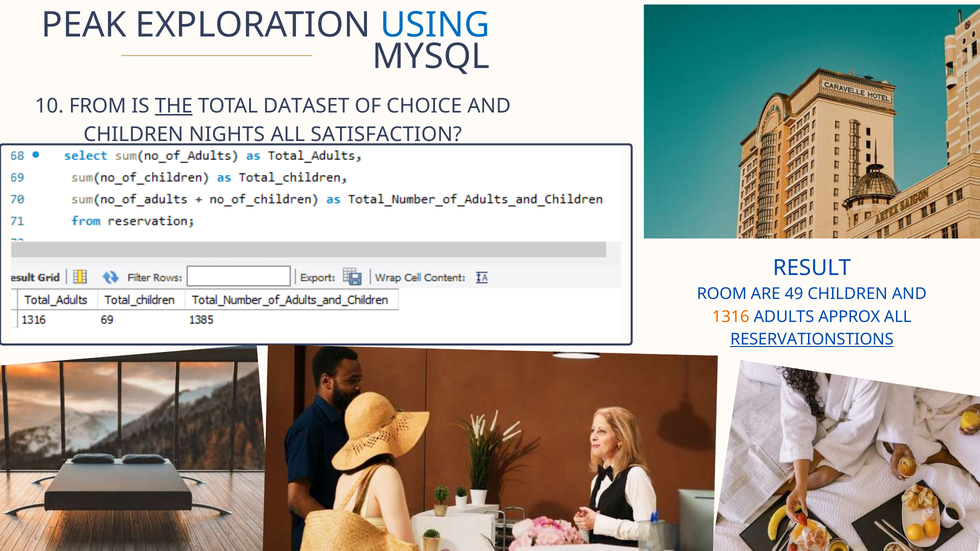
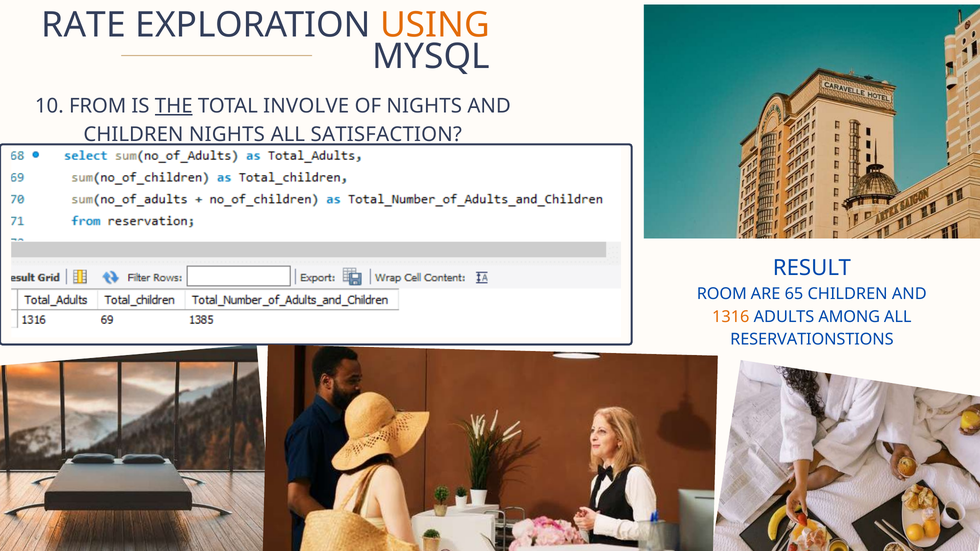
PEAK: PEAK -> RATE (84, 25)
USING colour: blue -> orange (435, 25)
DATASET: DATASET -> INVOLVE (306, 106)
OF CHOICE: CHOICE -> NIGHTS (424, 106)
49: 49 -> 65 (794, 294)
APPROX: APPROX -> AMONG (849, 317)
RESERVATIONSTIONS underline: present -> none (812, 340)
